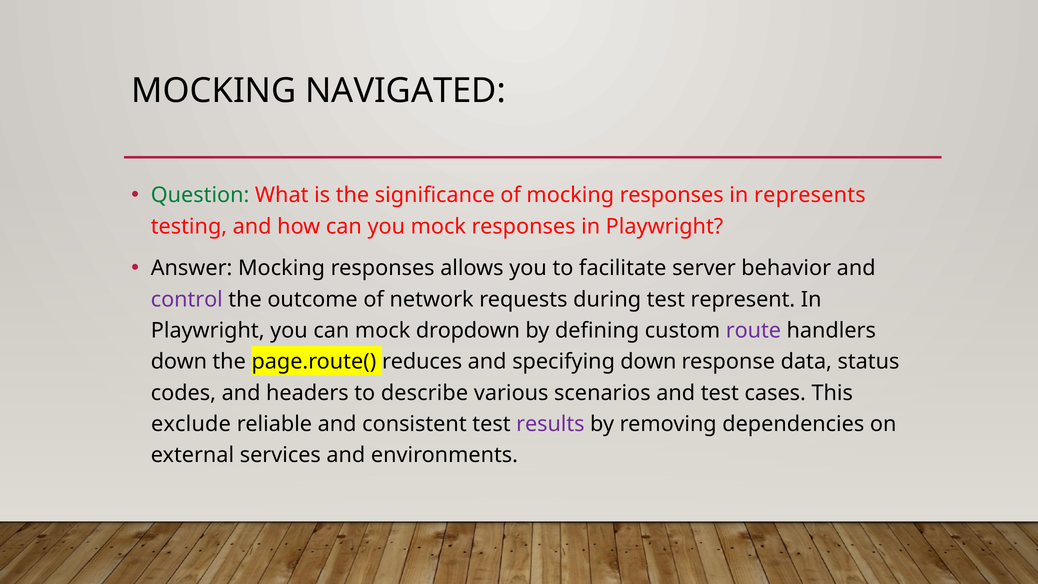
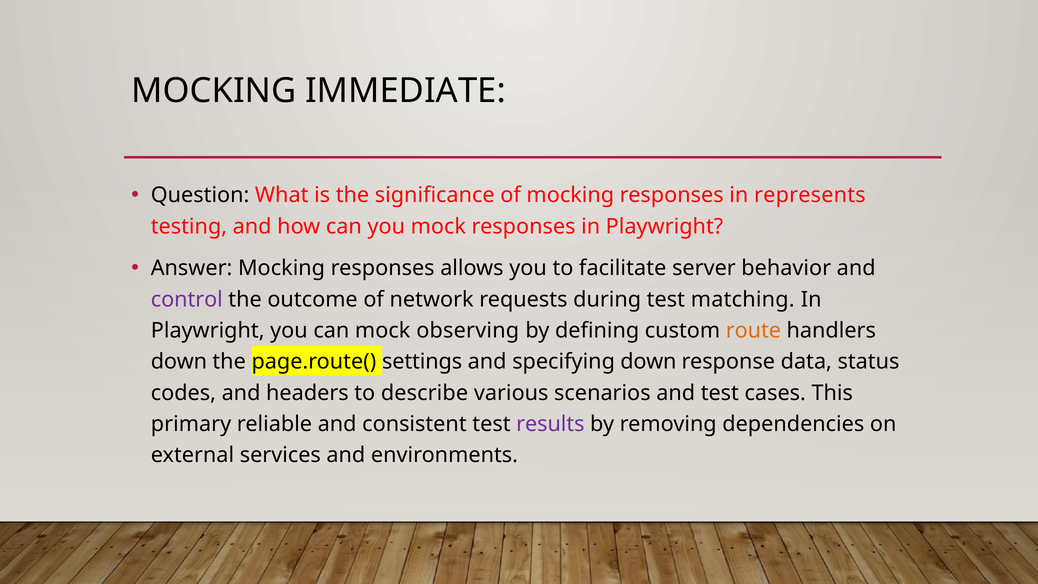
NAVIGATED: NAVIGATED -> IMMEDIATE (406, 91)
Question colour: green -> black (200, 195)
represent: represent -> matching (743, 299)
dropdown: dropdown -> observing (468, 331)
route colour: purple -> orange (753, 331)
reduces: reduces -> settings (422, 362)
exclude: exclude -> primary (191, 424)
